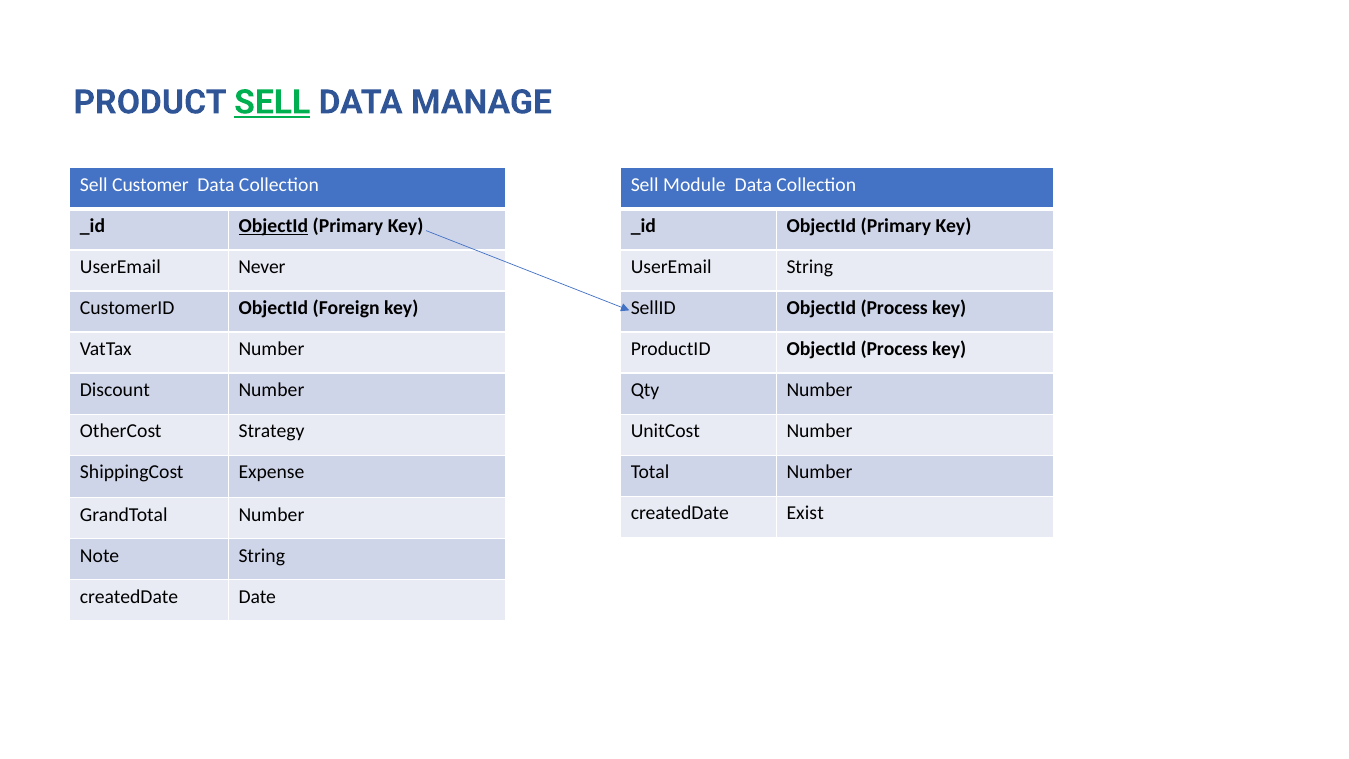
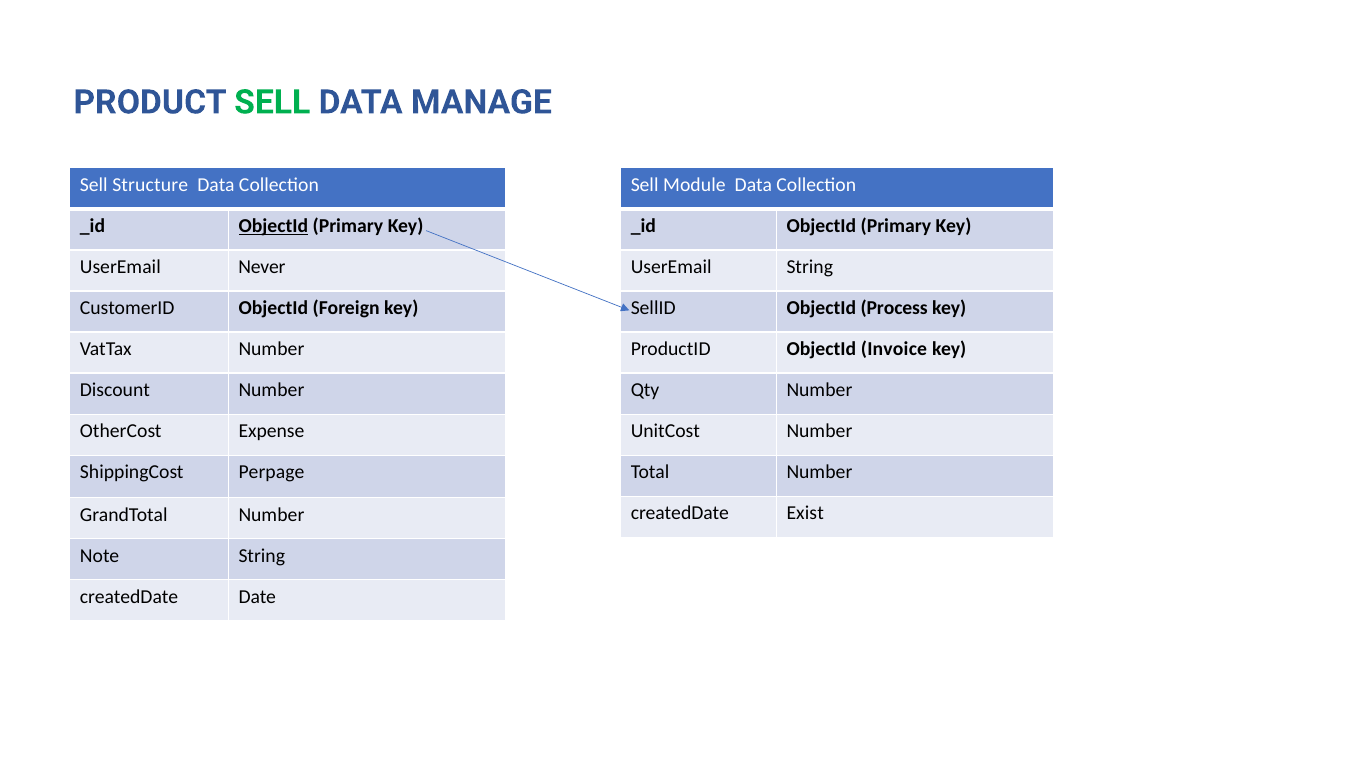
SELL underline: present -> none (272, 102)
Customer: Customer -> Structure (150, 185)
ProductID ObjectId Process: Process -> Invoice (894, 349)
Strategy: Strategy -> Expense (271, 431)
Expense: Expense -> Perpage (271, 472)
